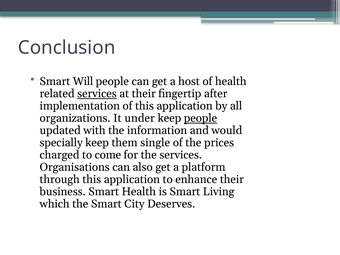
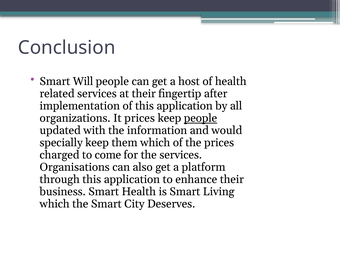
services underline: present -> none (97, 94)
It under: under -> prices (140, 118)
them single: single -> which (155, 143)
